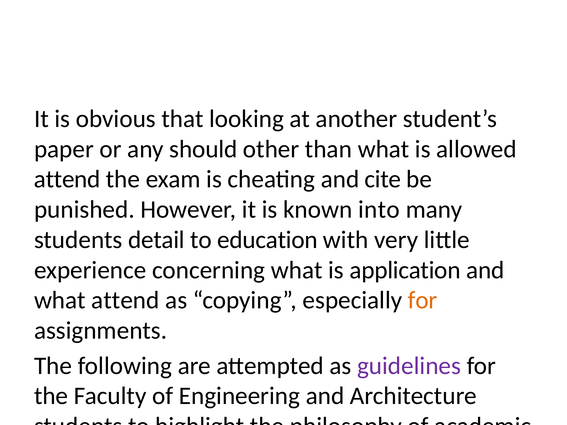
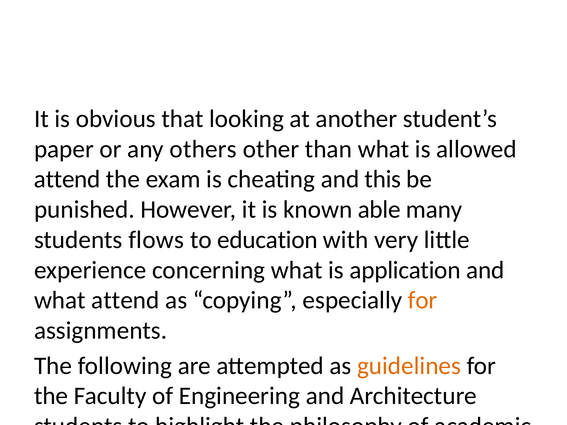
any should: should -> others (203, 149)
cite: cite -> this (383, 179)
into: into -> able (379, 210)
detail: detail -> flows (156, 240)
guidelines colour: purple -> orange (409, 366)
